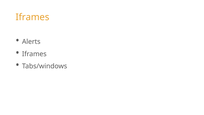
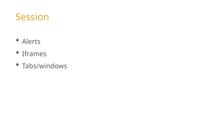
Iframes: Iframes -> Session (32, 17)
